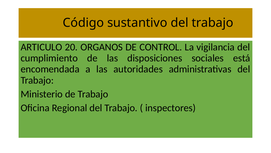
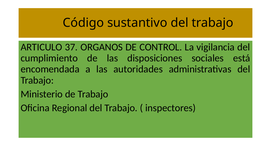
20: 20 -> 37 (71, 47)
